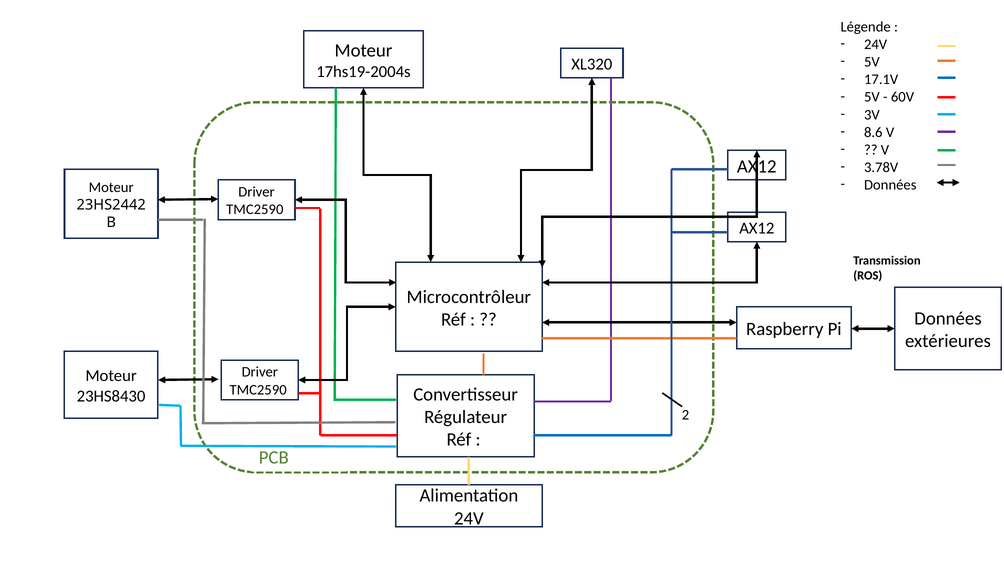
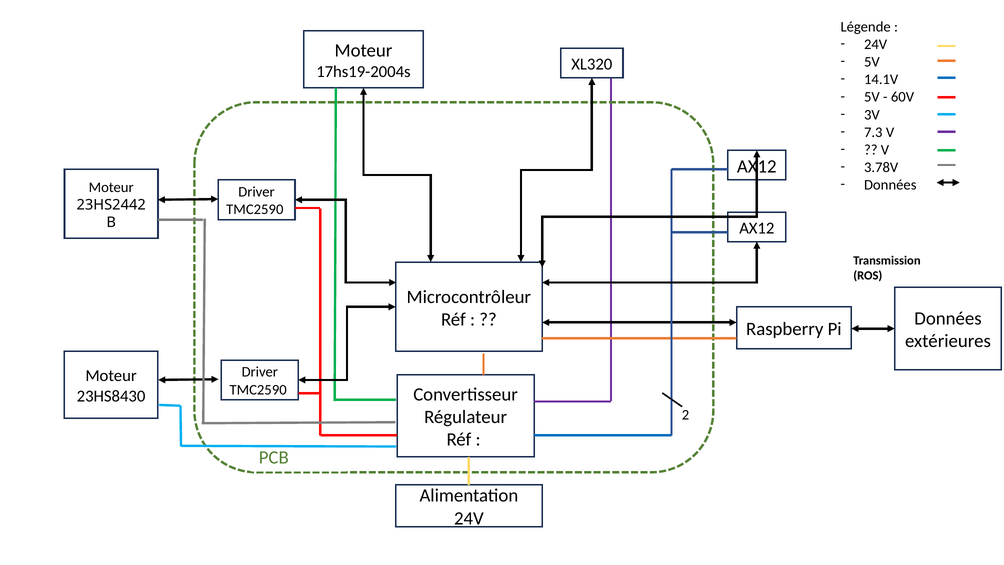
17.1V: 17.1V -> 14.1V (881, 79)
8.6: 8.6 -> 7.3 (873, 132)
